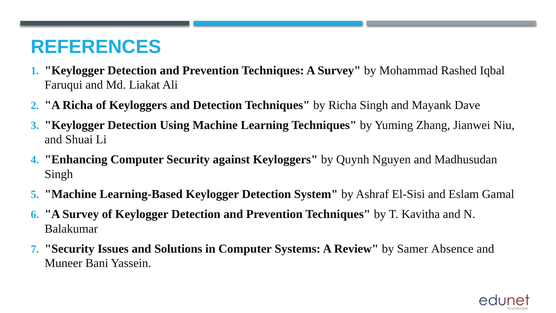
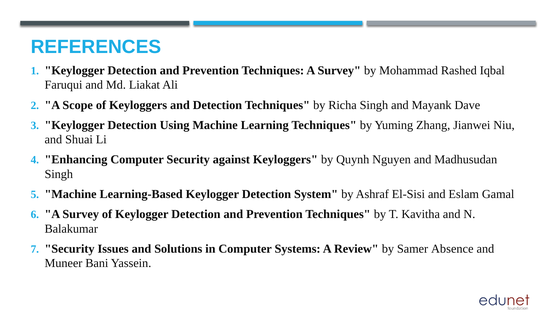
A Richa: Richa -> Scope (78, 105)
